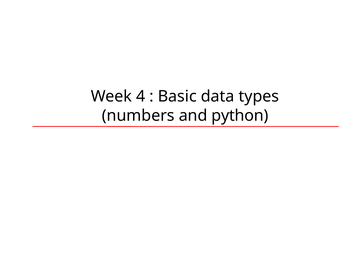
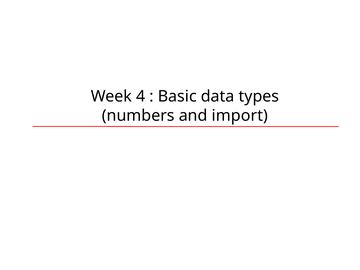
python: python -> import (240, 116)
